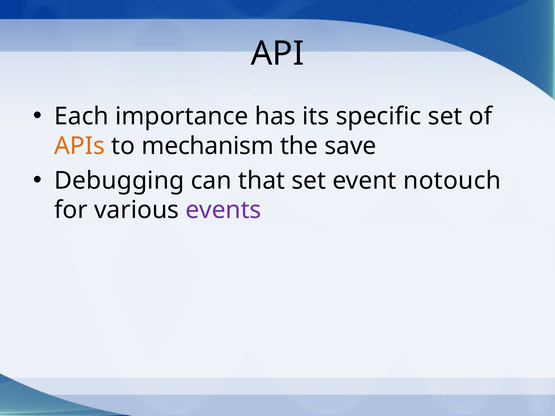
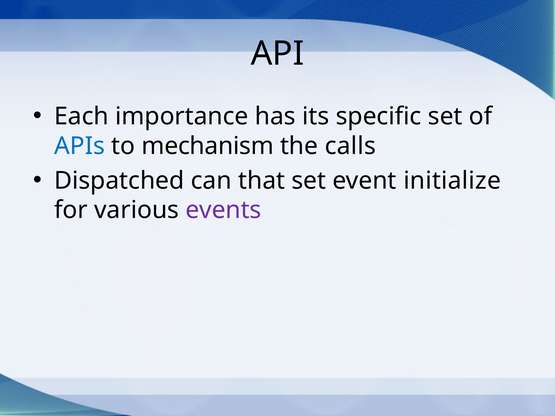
APIs colour: orange -> blue (80, 146)
save: save -> calls (350, 146)
Debugging: Debugging -> Dispatched (119, 181)
notouch: notouch -> initialize (452, 181)
